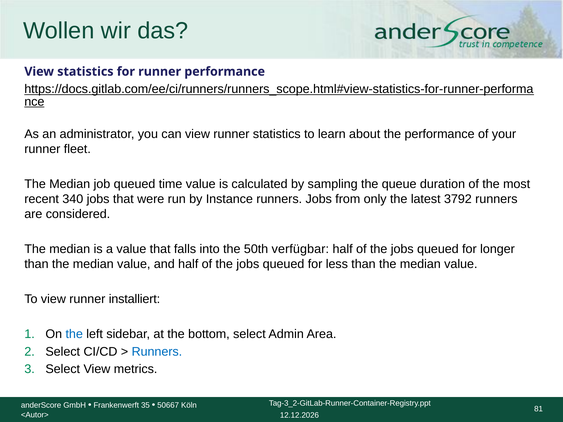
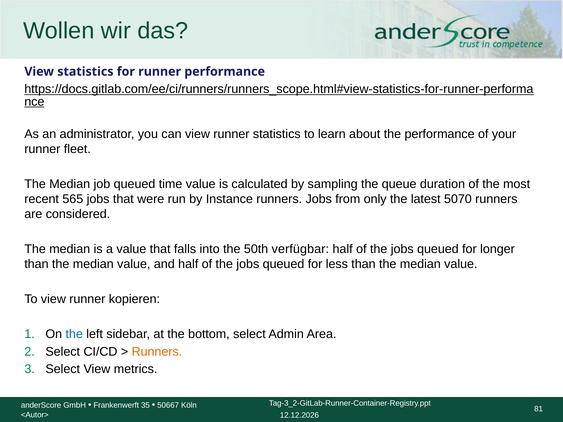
340: 340 -> 565 (73, 199)
3792: 3792 -> 5070 (458, 199)
installiert: installiert -> kopieren (134, 299)
Runners colour: blue -> orange (157, 352)
